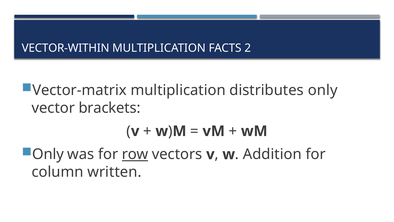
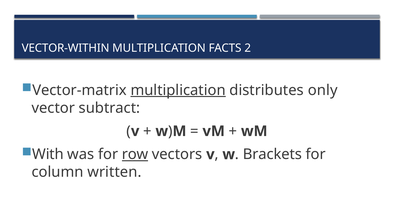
multiplication underline: none -> present (178, 90)
brackets: brackets -> subtract (109, 108)
Only: Only -> With (48, 154)
Addition: Addition -> Brackets (272, 154)
